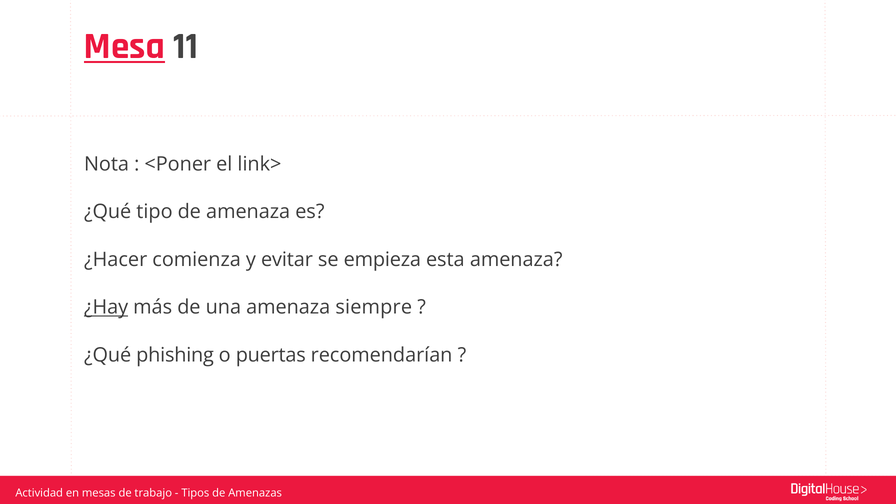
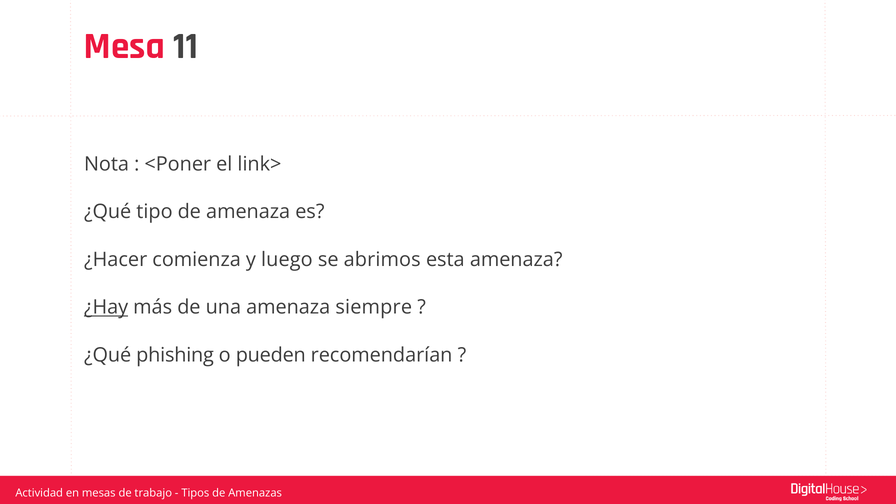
Mesa underline: present -> none (125, 46)
evitar: evitar -> luego (287, 260)
empieza: empieza -> abrimos (382, 260)
puertas: puertas -> pueden (271, 355)
